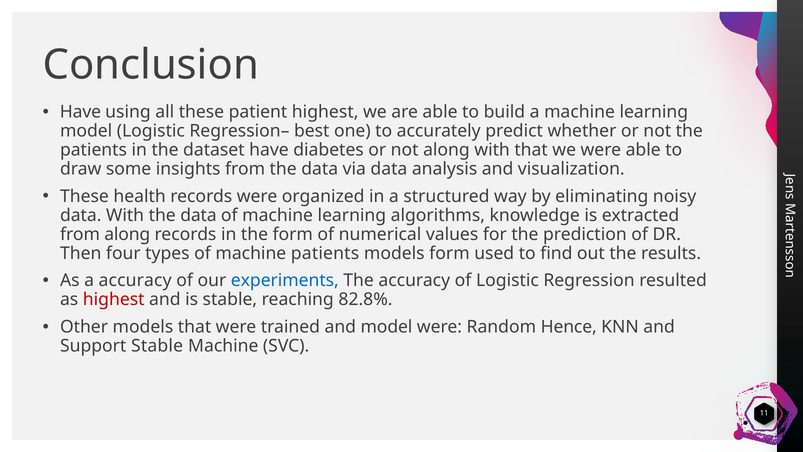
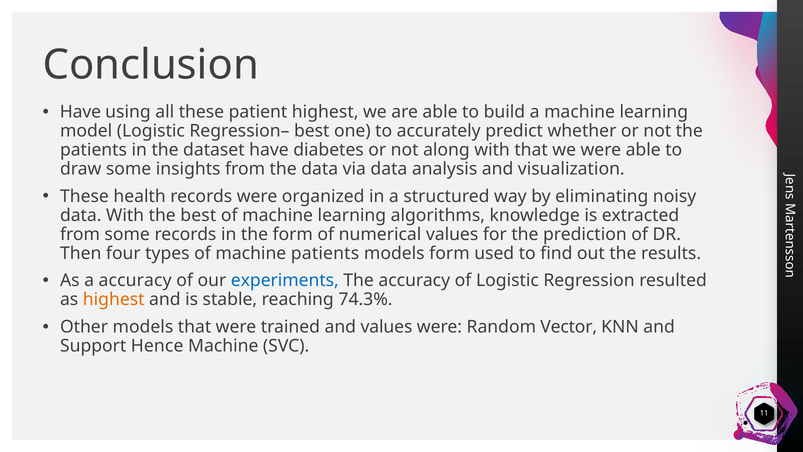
With the data: data -> best (198, 215)
from along: along -> some (127, 234)
highest colour: red -> orange (114, 299)
82.8%: 82.8% -> 74.3% (366, 299)
and model: model -> values (386, 327)
Hence: Hence -> Vector (569, 327)
Support Stable: Stable -> Hence (157, 346)
